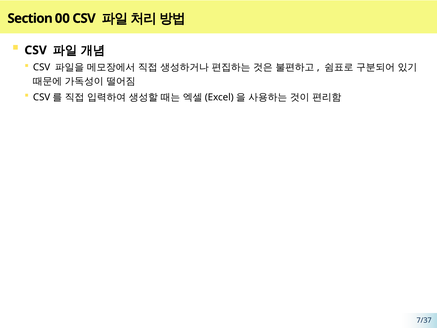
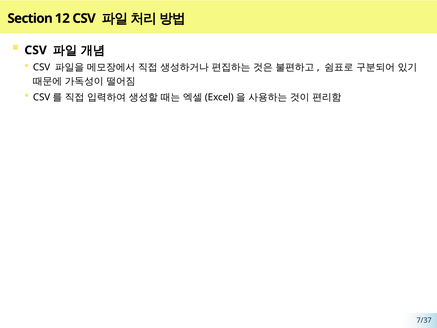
00: 00 -> 12 (62, 18)
